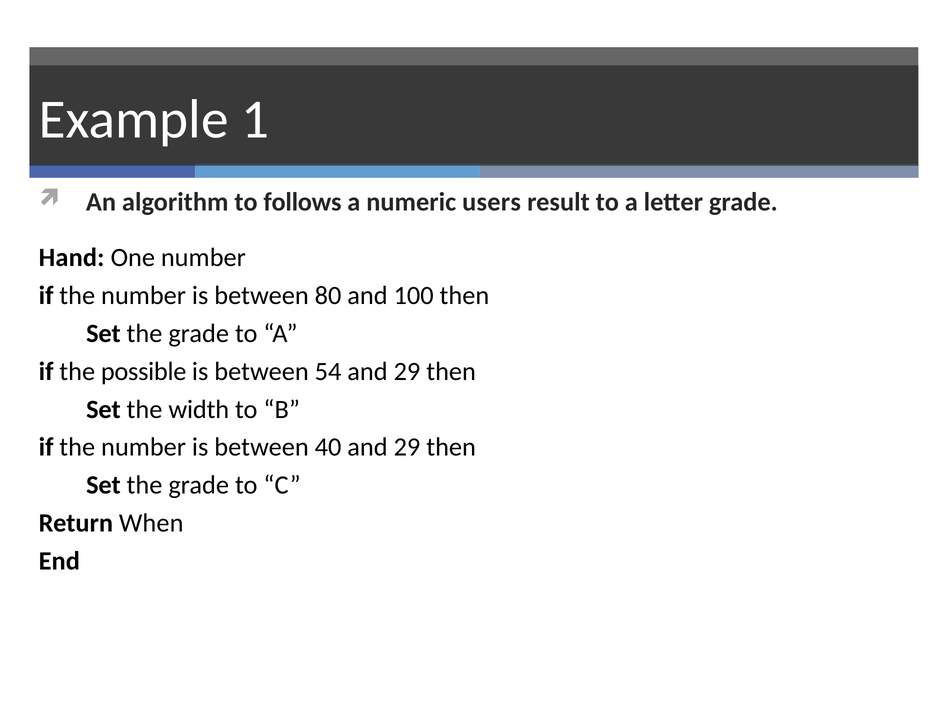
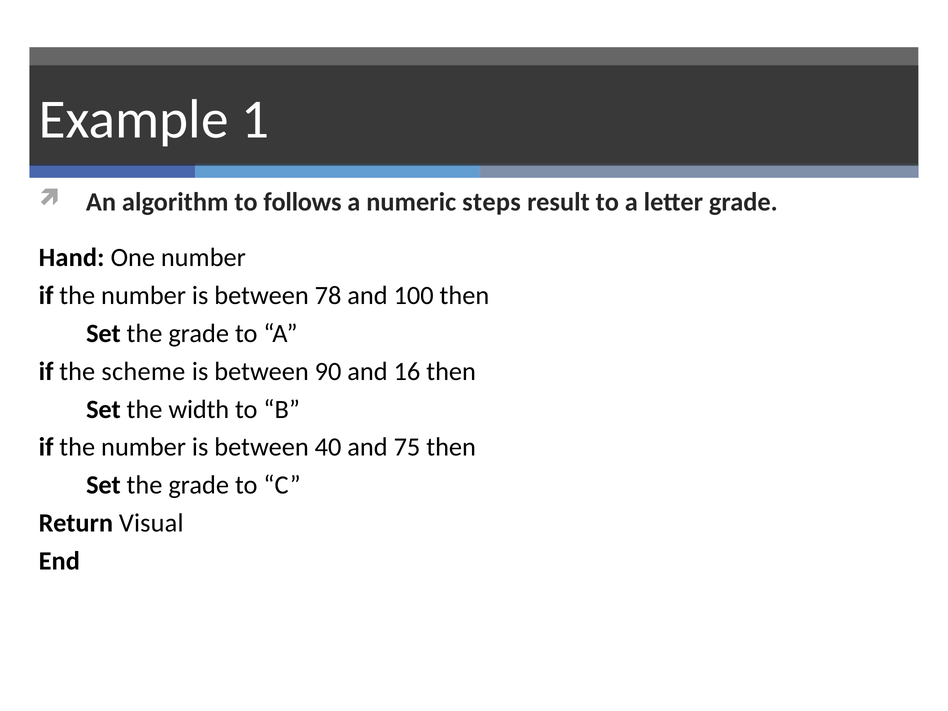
users: users -> steps (492, 202)
80: 80 -> 78 (328, 296)
possible: possible -> scheme (143, 371)
54: 54 -> 90 (328, 371)
29: 29 -> 16 (407, 371)
40 and 29: 29 -> 75 (407, 447)
When: When -> Visual (151, 523)
